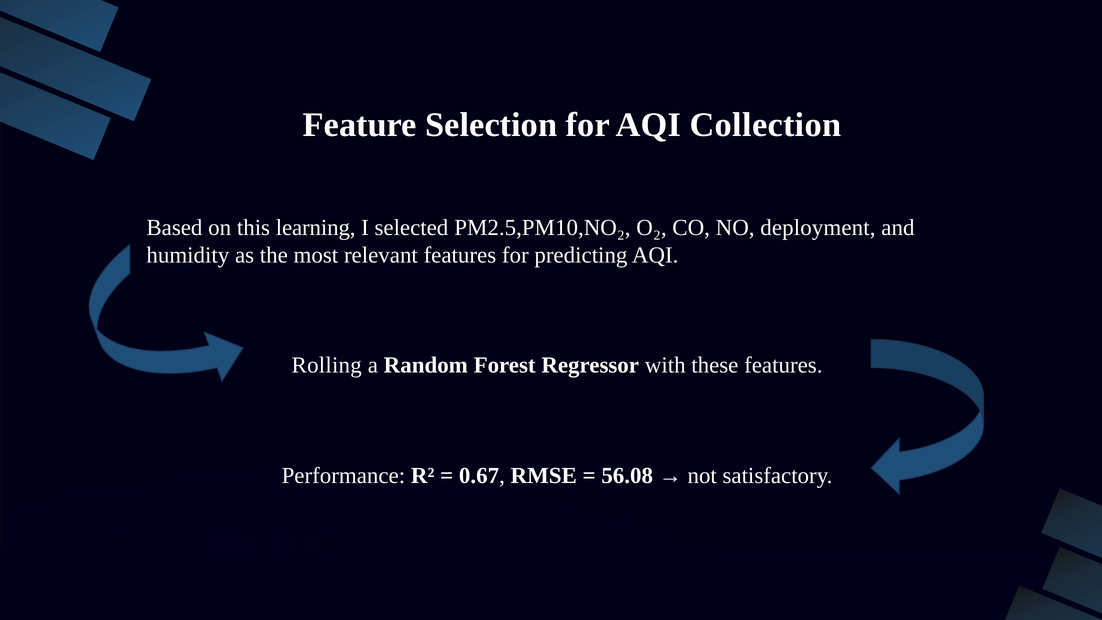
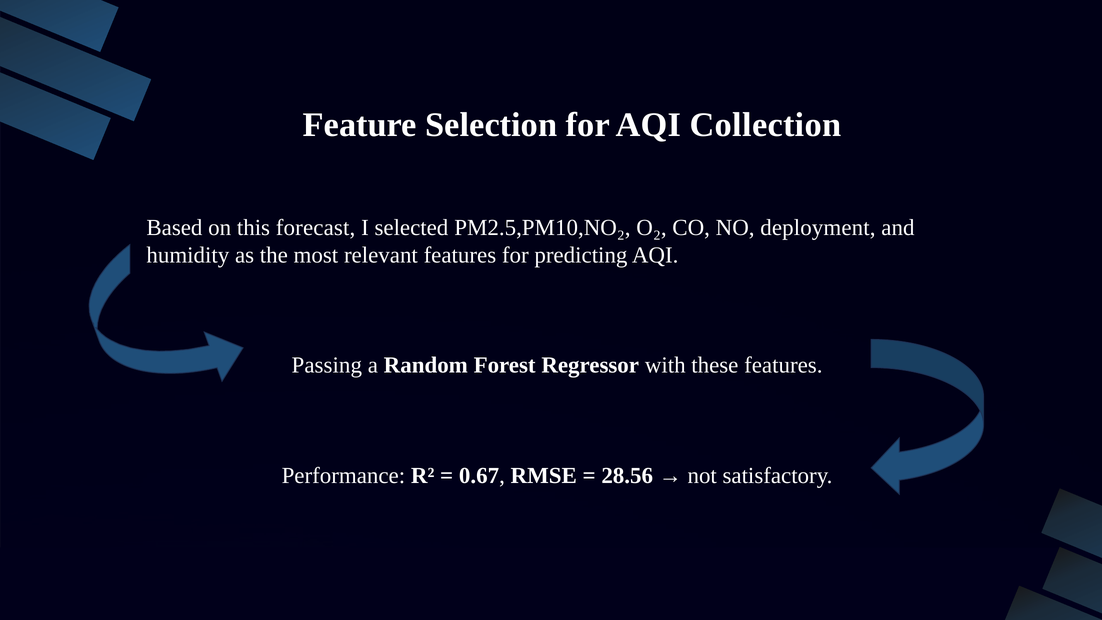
learning: learning -> forecast (316, 227)
Rolling: Rolling -> Passing (327, 365)
56.08: 56.08 -> 28.56 (627, 475)
